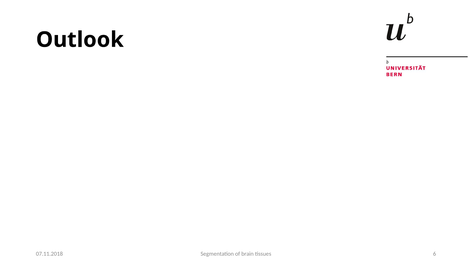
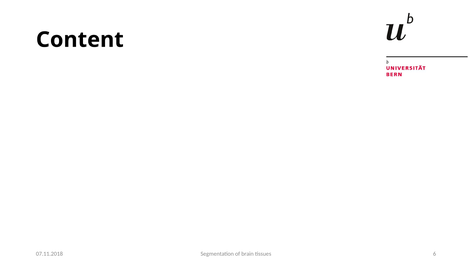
Outlook: Outlook -> Content (80, 40)
